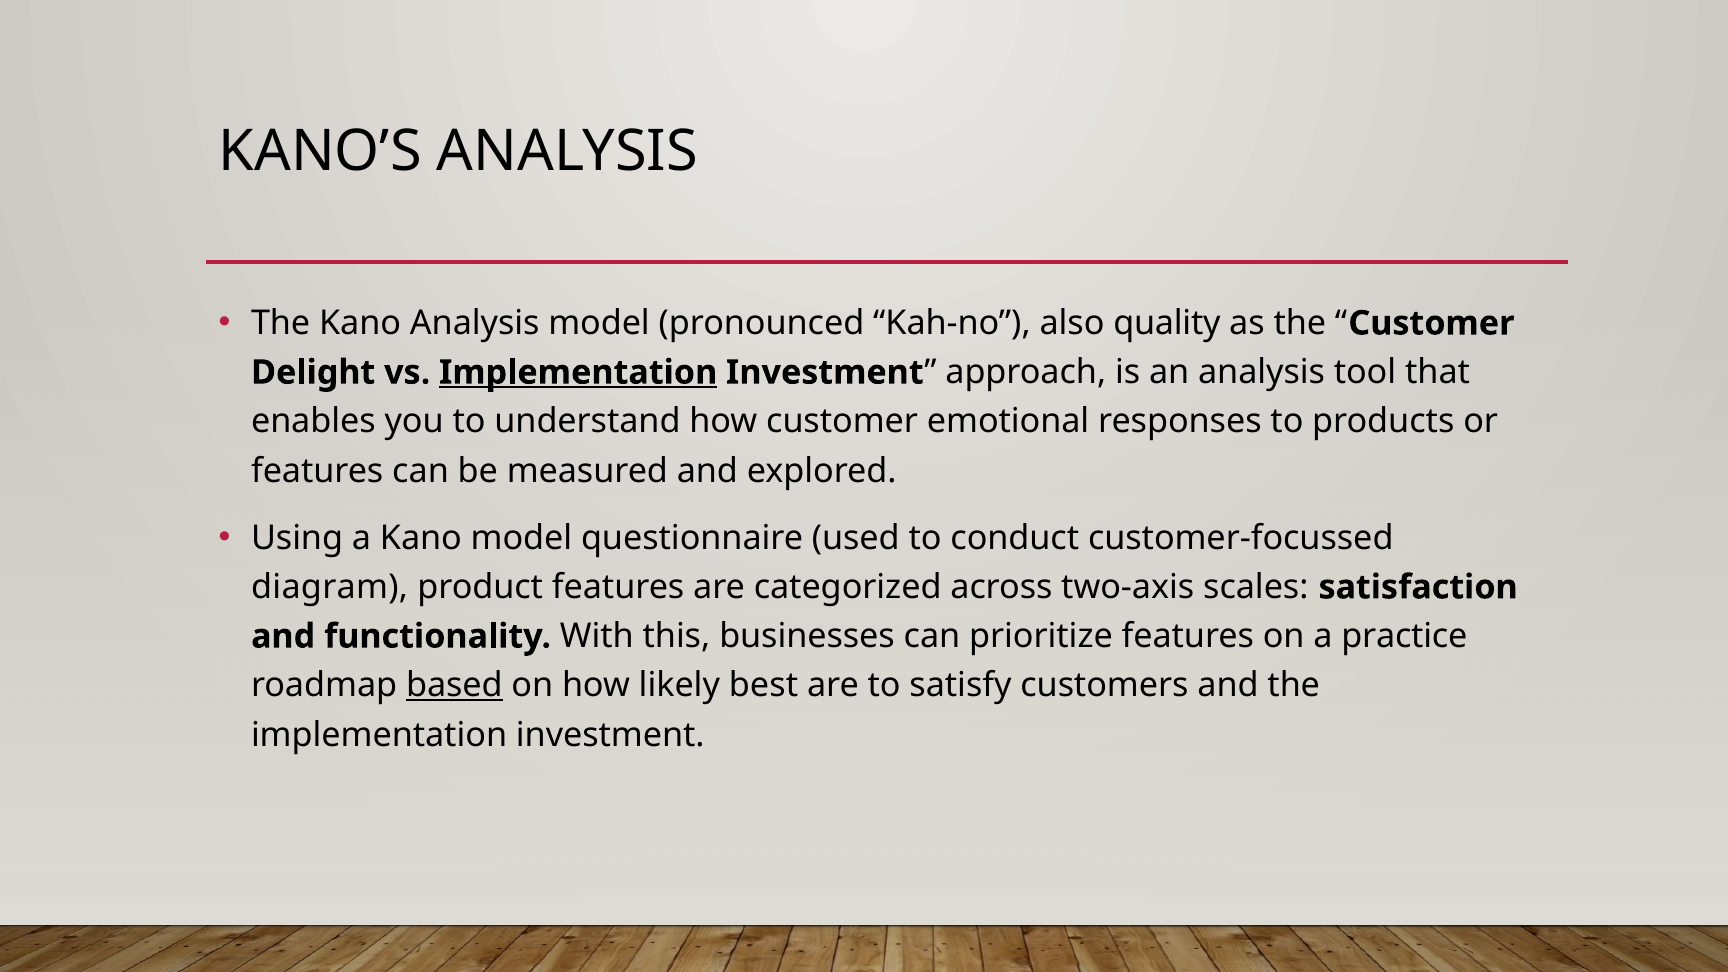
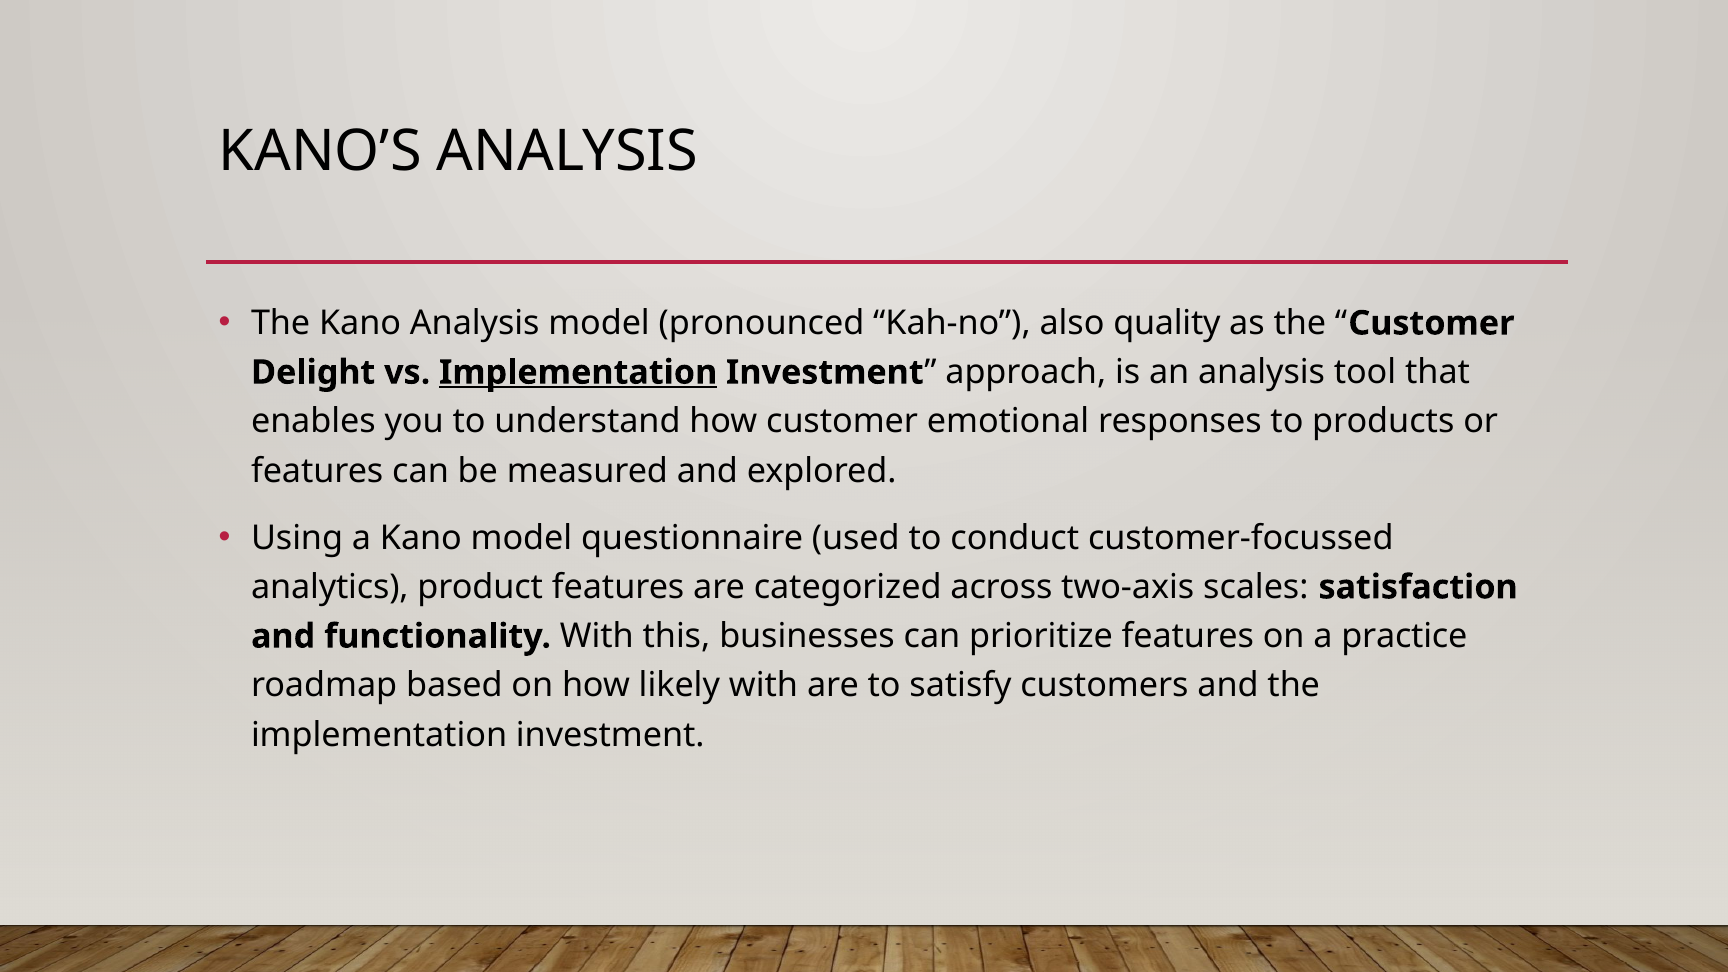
diagram: diagram -> analytics (330, 587)
based underline: present -> none (454, 686)
likely best: best -> with (764, 686)
